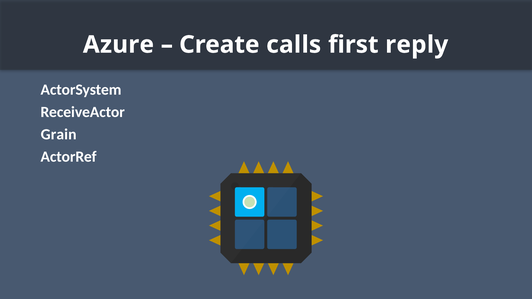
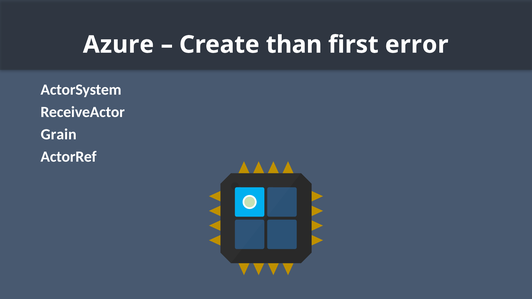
calls: calls -> than (294, 45)
reply: reply -> error (417, 45)
